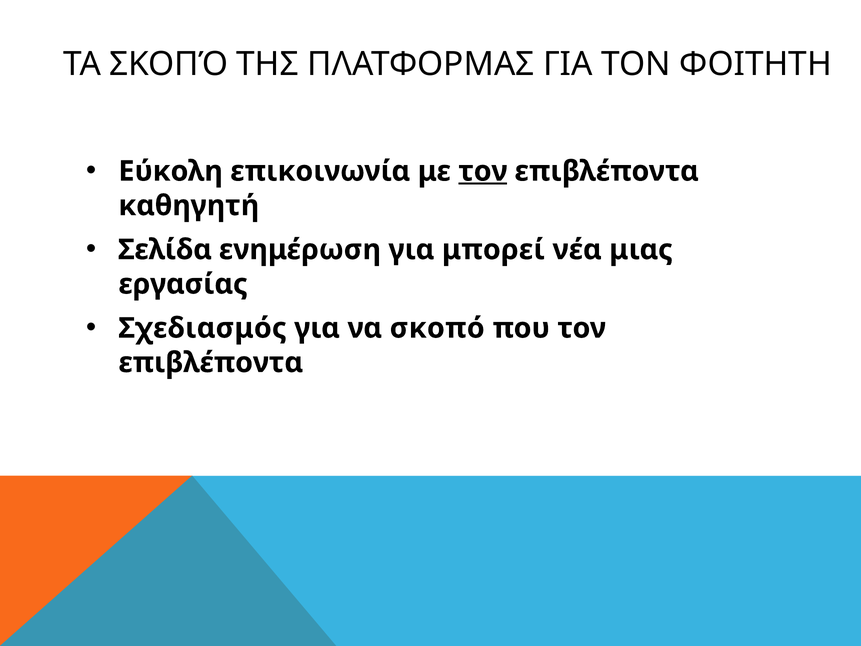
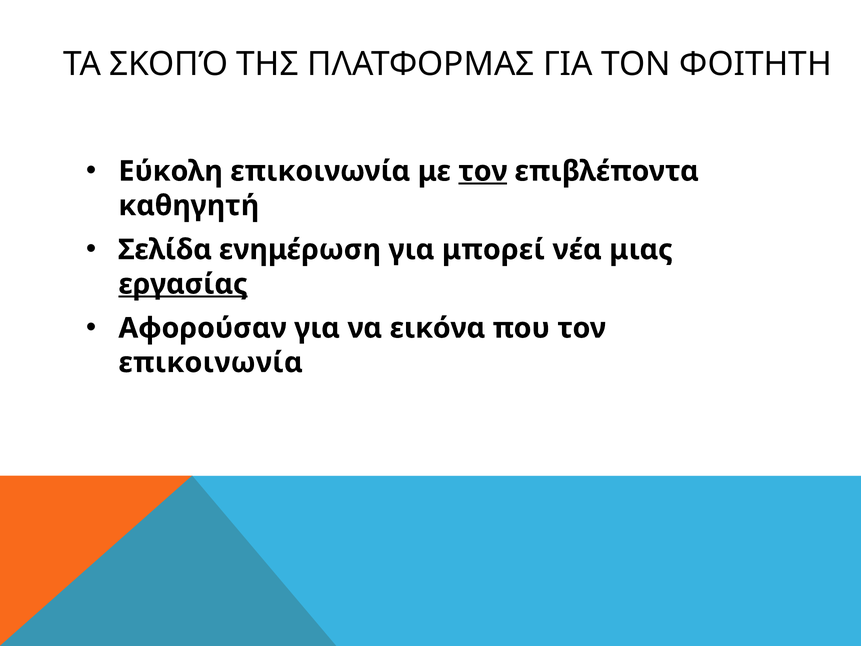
εργασίας underline: none -> present (183, 284)
Σχεδιασμός: Σχεδιασμός -> Αφορούσαν (203, 328)
να σκοπό: σκοπό -> εικόνα (437, 328)
επιβλέποντα: επιβλέποντα -> επικοινωνία (211, 362)
